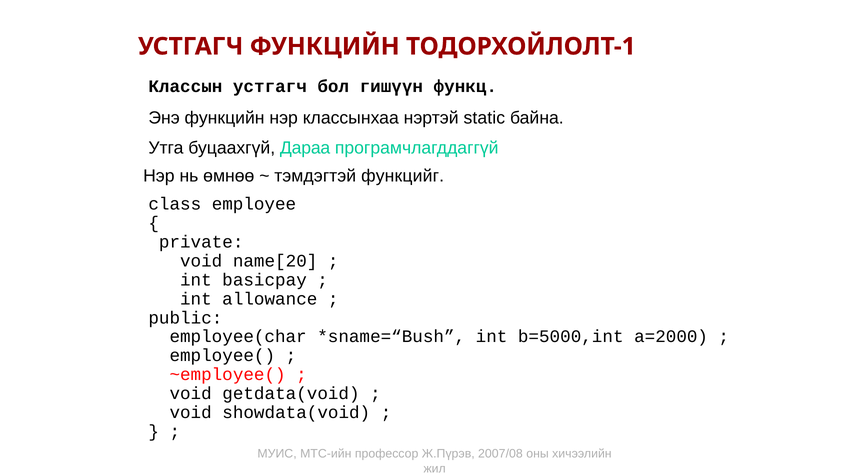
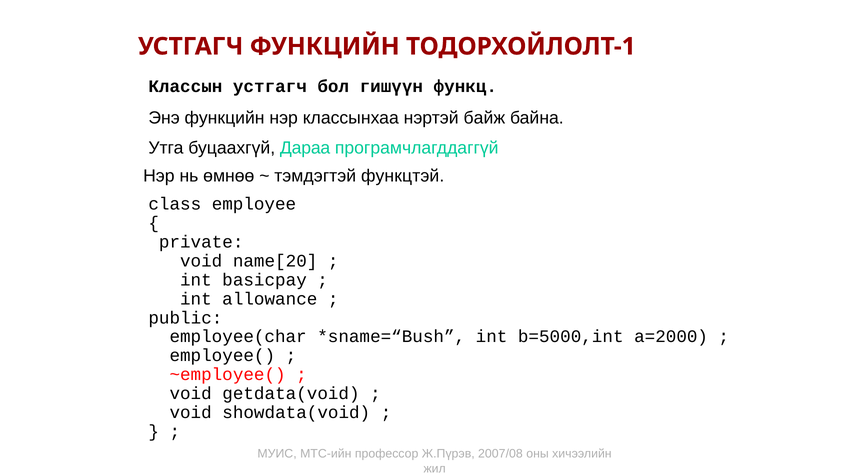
static: static -> байж (484, 118)
функцийг: функцийг -> функцтэй (403, 176)
